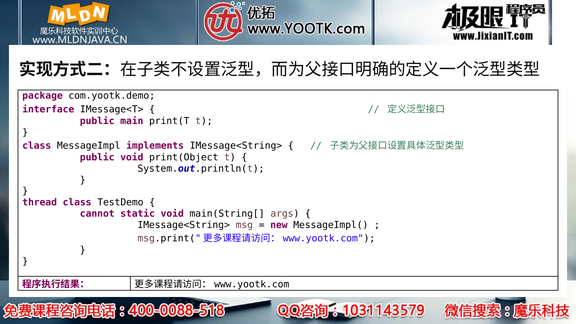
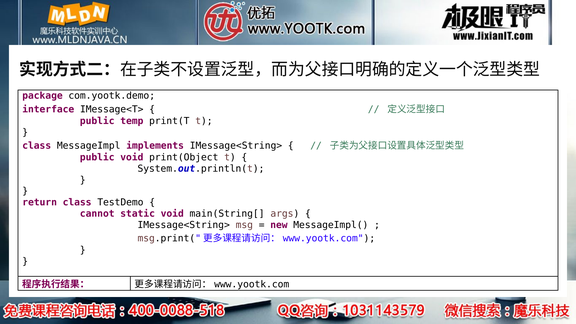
main: main -> temp (132, 121)
thread: thread -> return (40, 202)
